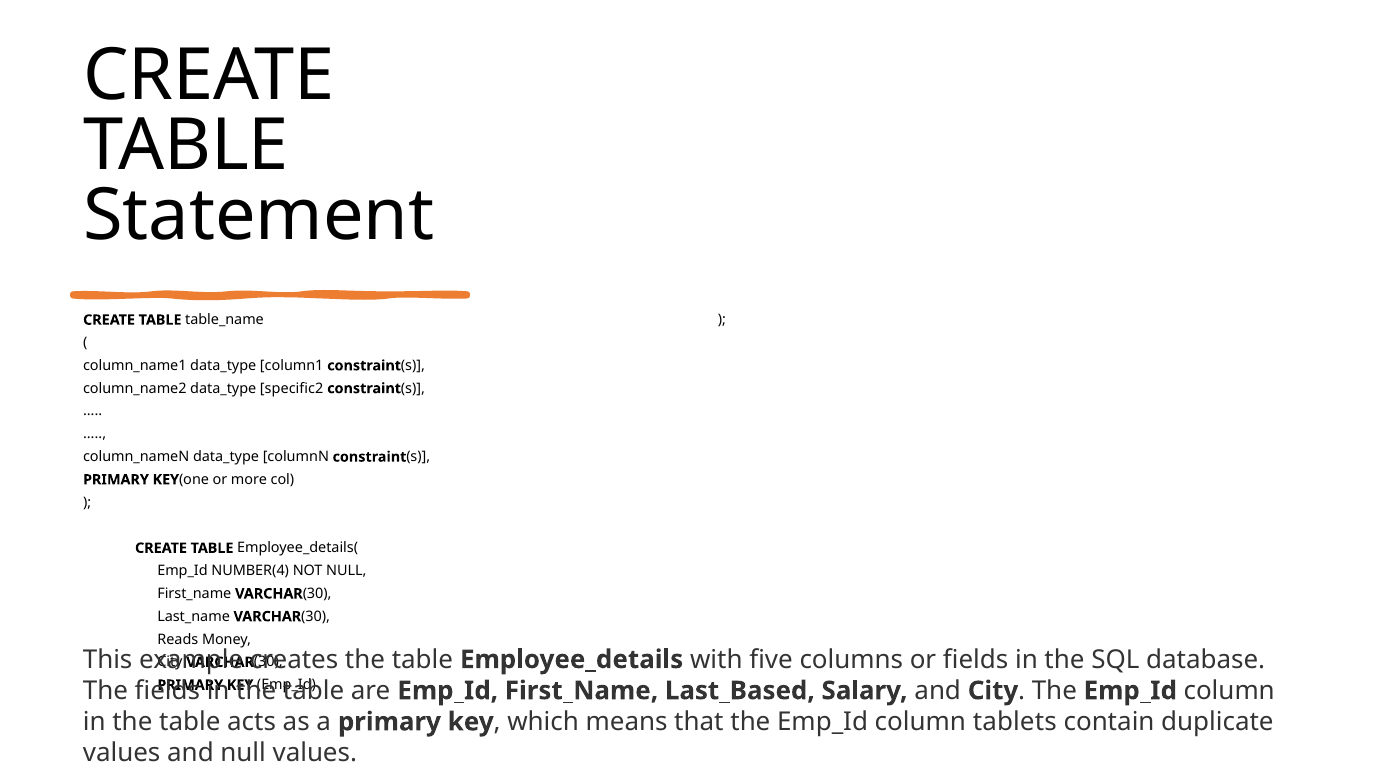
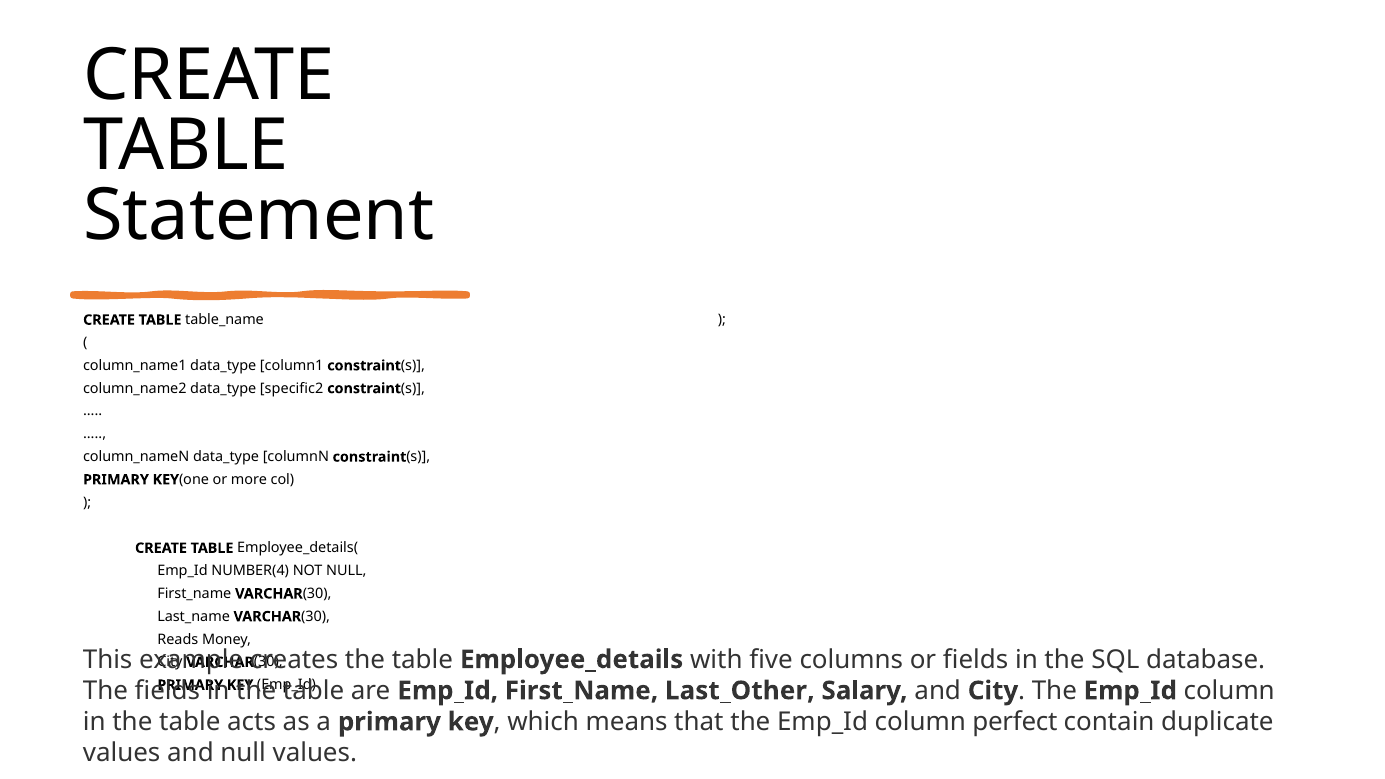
Last_Based: Last_Based -> Last_Other (740, 691)
tablets: tablets -> perfect (1015, 722)
